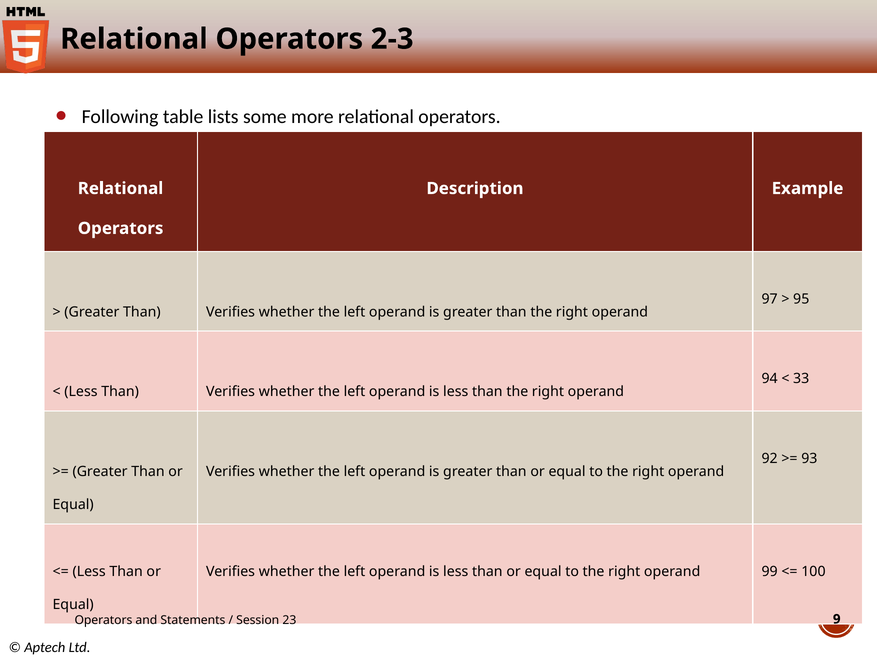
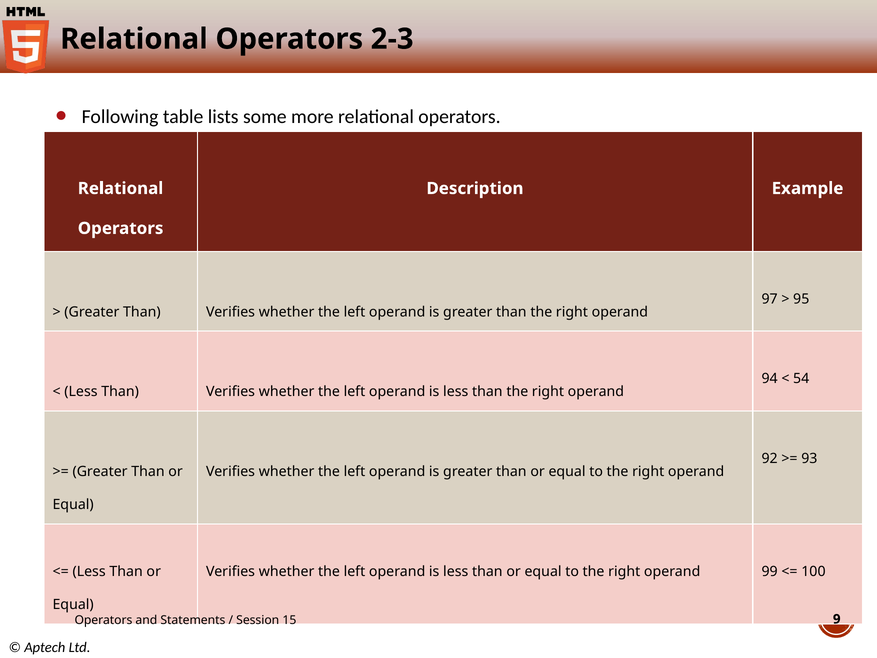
33: 33 -> 54 (801, 379)
23: 23 -> 15 (289, 620)
